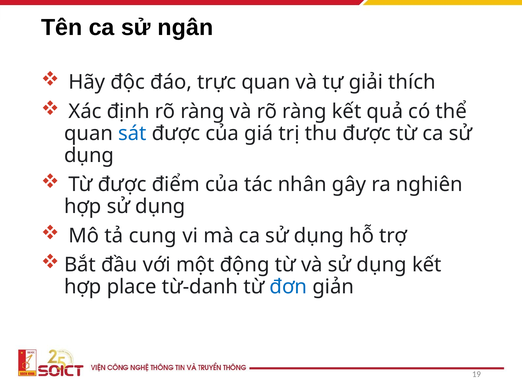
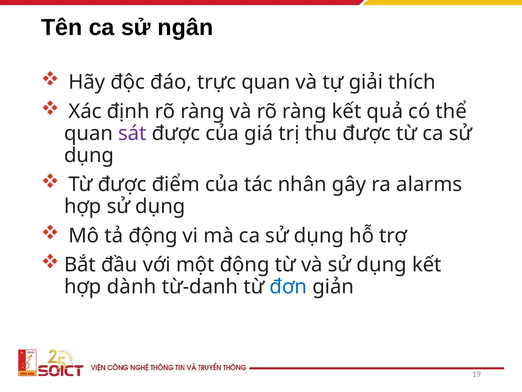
sát colour: blue -> purple (132, 133)
nghiên: nghiên -> alarms (429, 184)
tả cung: cung -> động (153, 235)
place: place -> dành (132, 287)
